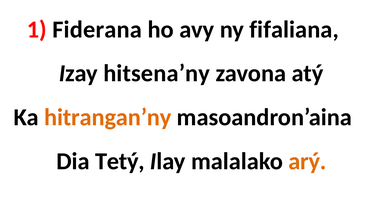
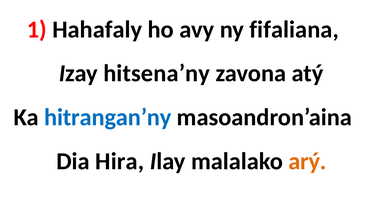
Fiderana: Fiderana -> Hahafaly (97, 29)
hitrangan’ny colour: orange -> blue (108, 117)
Tetý: Tetý -> Hira (120, 161)
